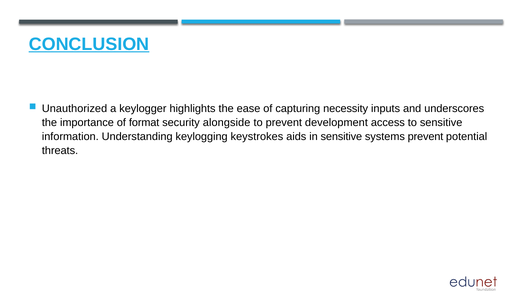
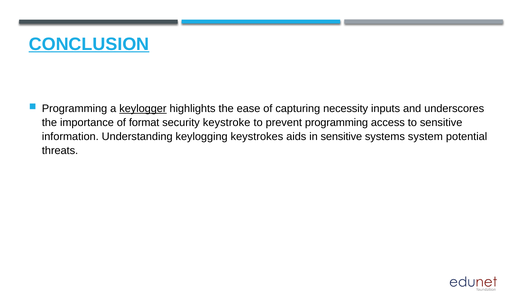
Unauthorized: Unauthorized -> Programming (75, 108)
keylogger underline: none -> present (143, 108)
alongside: alongside -> keystroke (227, 122)
prevent development: development -> programming (337, 122)
systems prevent: prevent -> system (425, 136)
